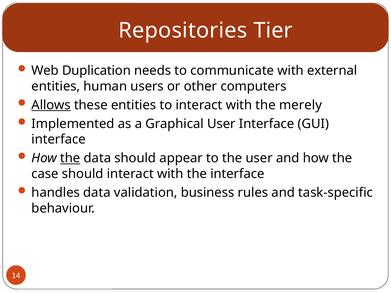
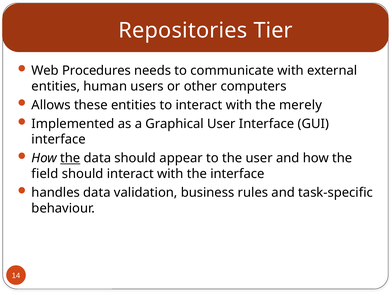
Duplication: Duplication -> Procedures (96, 71)
Allows underline: present -> none (51, 105)
case: case -> field (45, 174)
